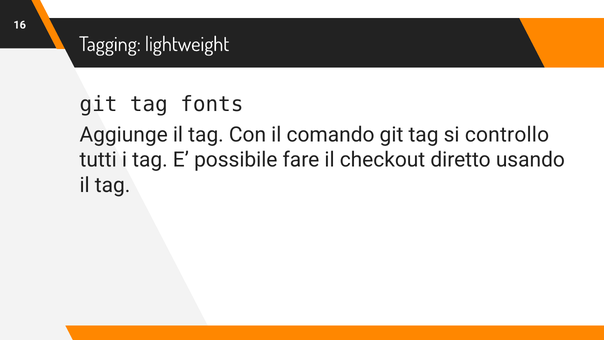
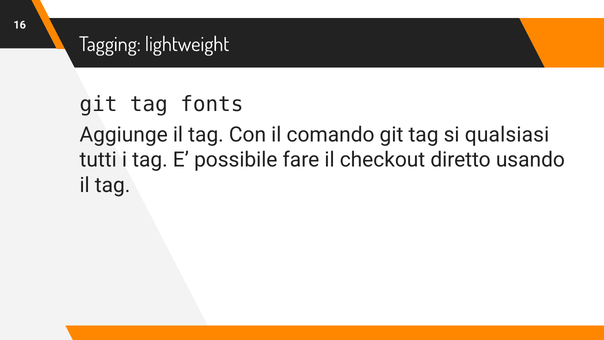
controllo: controllo -> qualsiasi (507, 135)
